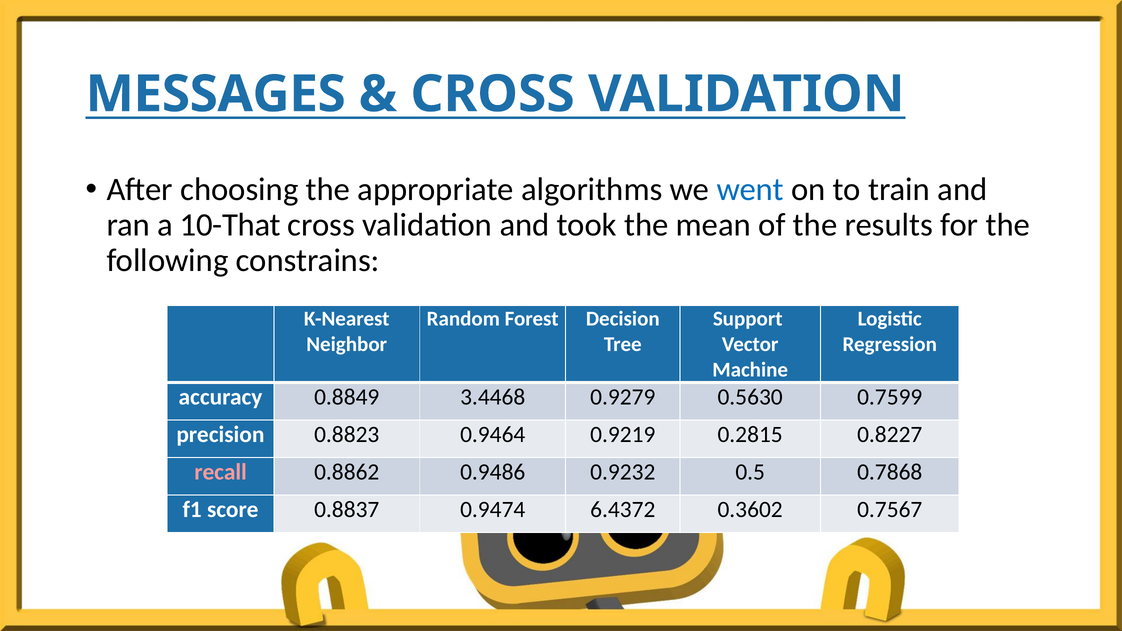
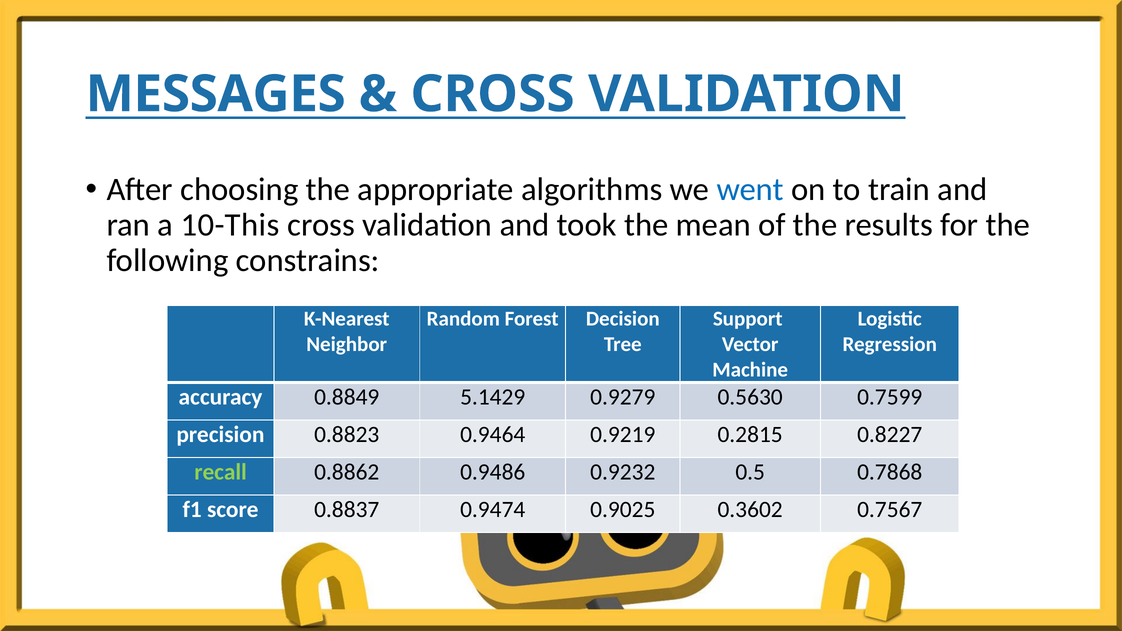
10-That: 10-That -> 10-This (230, 225)
3.4468: 3.4468 -> 5.1429 (493, 397)
recall colour: pink -> light green (221, 472)
6.4372: 6.4372 -> 0.9025 (623, 510)
